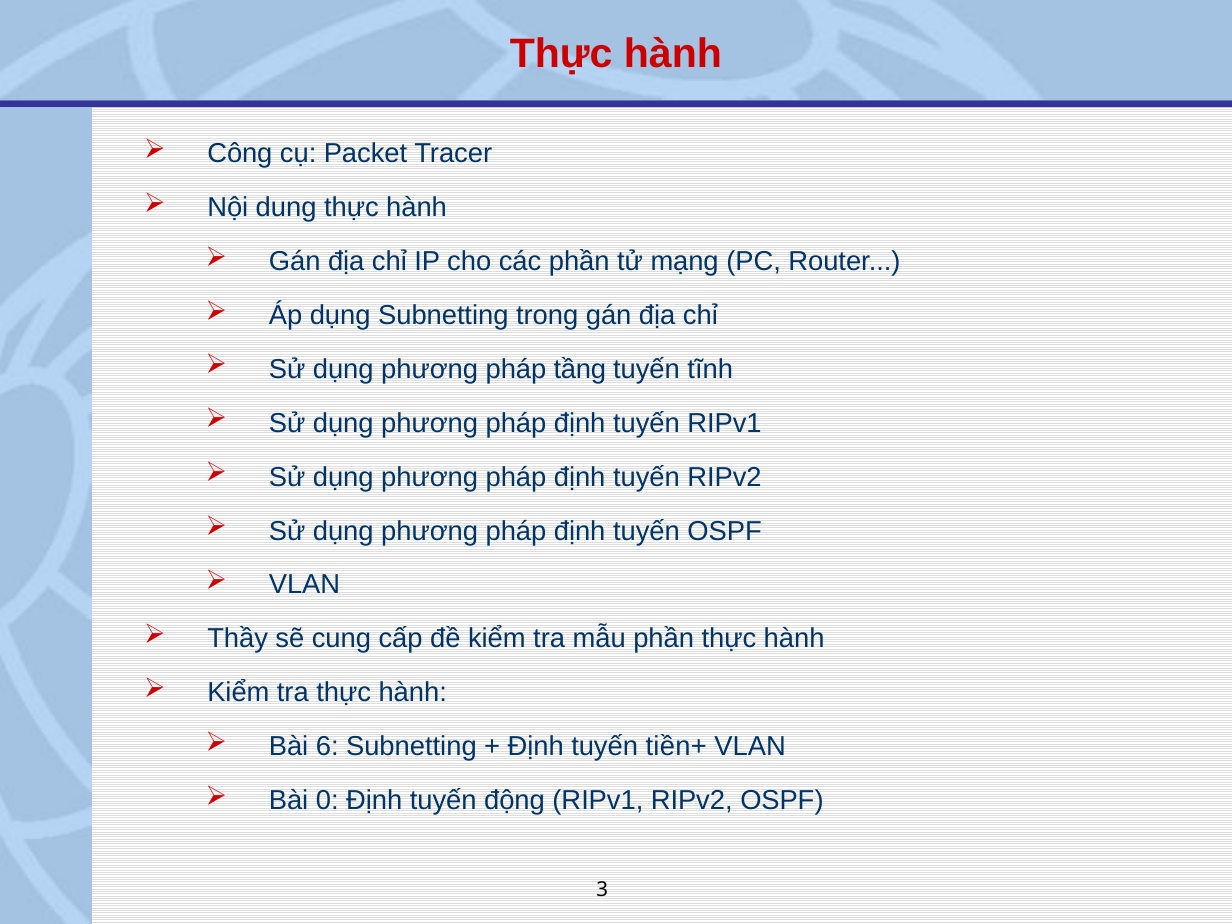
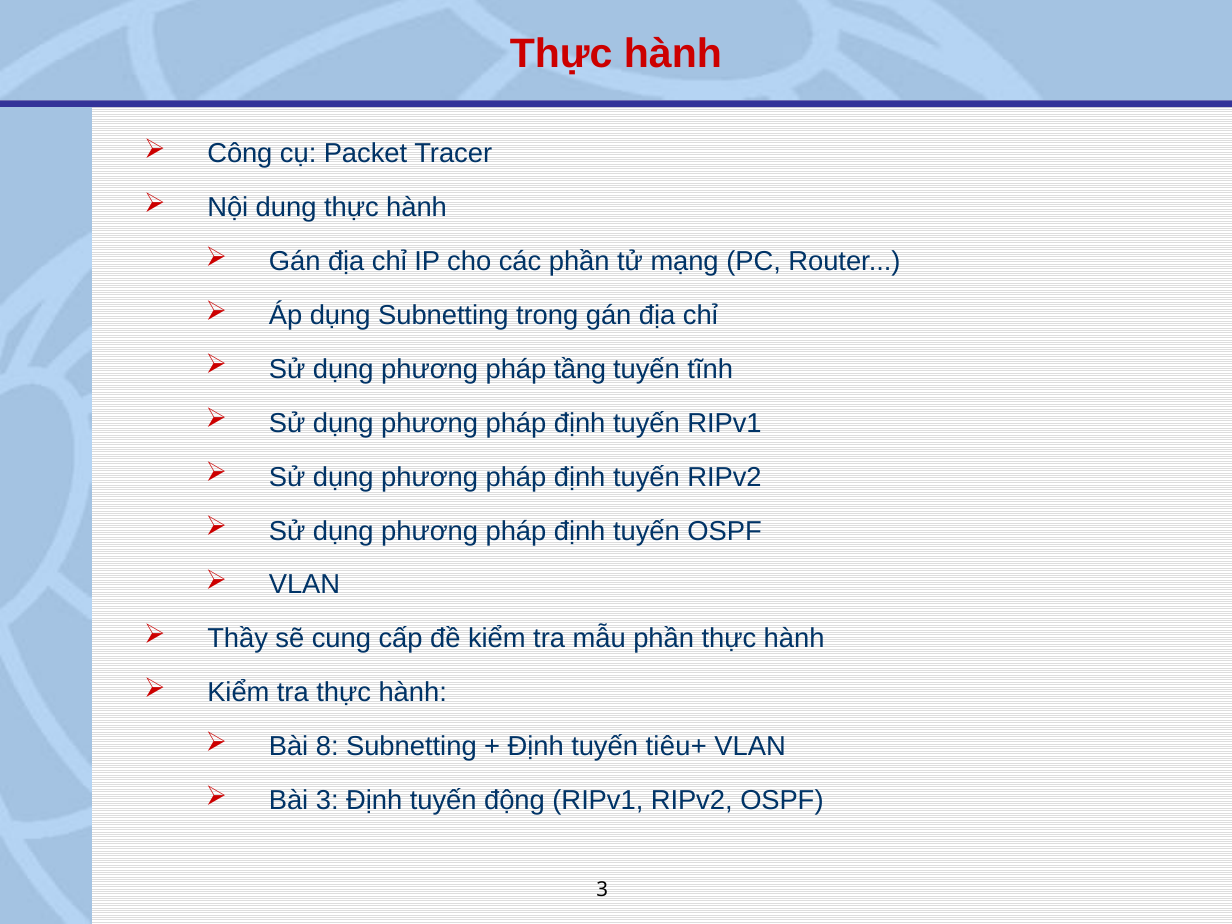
6: 6 -> 8 (327, 747)
tiền+: tiền+ -> tiêu+ (676, 747)
Bài 0: 0 -> 3 (327, 801)
